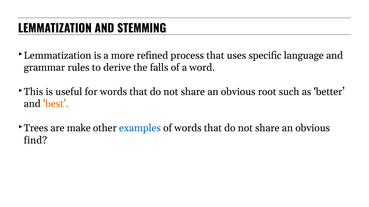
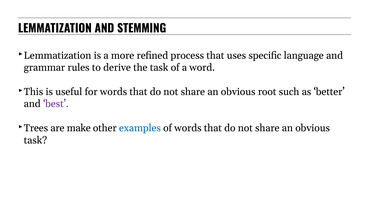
the falls: falls -> task (159, 68)
best colour: orange -> purple (56, 104)
find: find -> task (35, 140)
